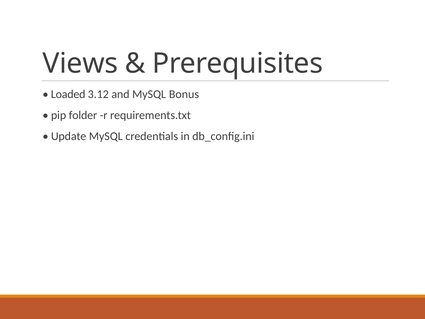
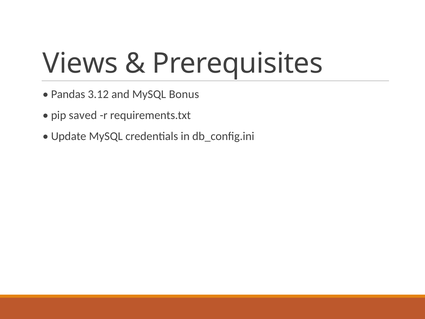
Loaded: Loaded -> Pandas (68, 94)
folder: folder -> saved (83, 115)
